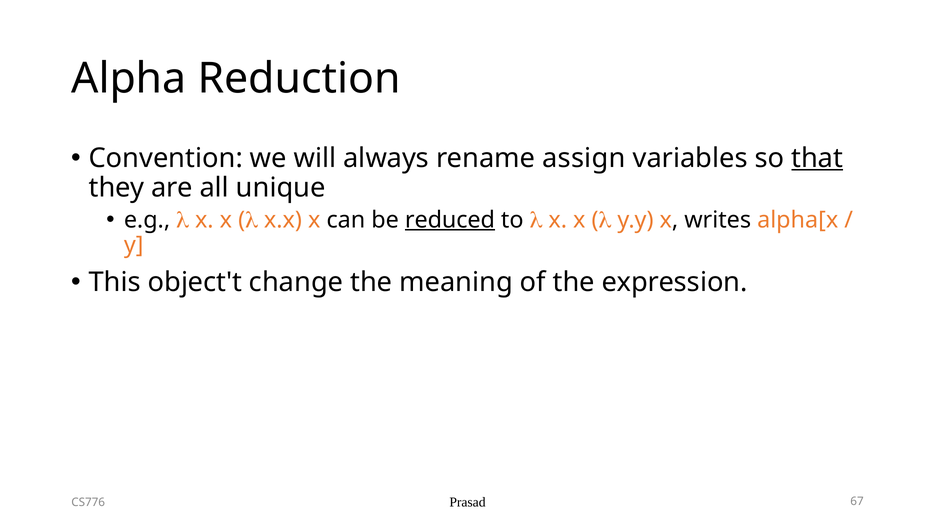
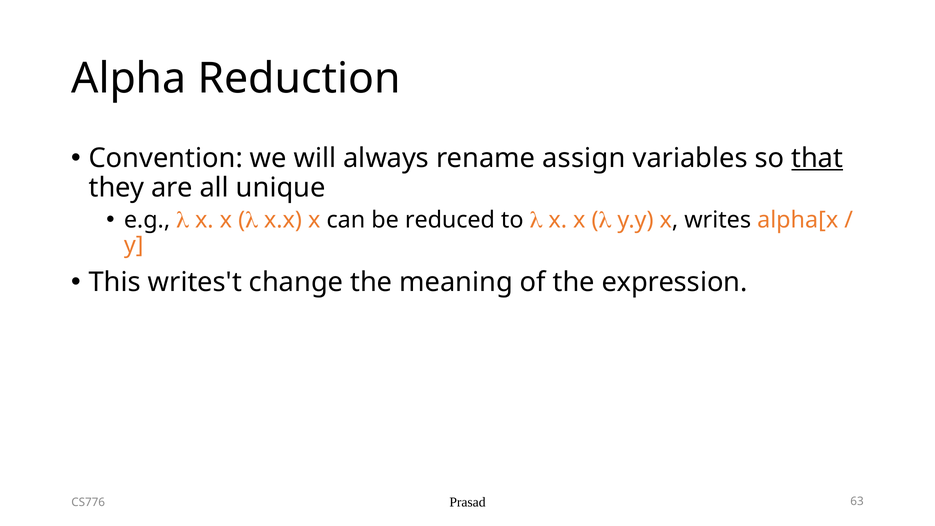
reduced underline: present -> none (450, 220)
object't: object't -> writes't (195, 282)
67: 67 -> 63 (857, 501)
